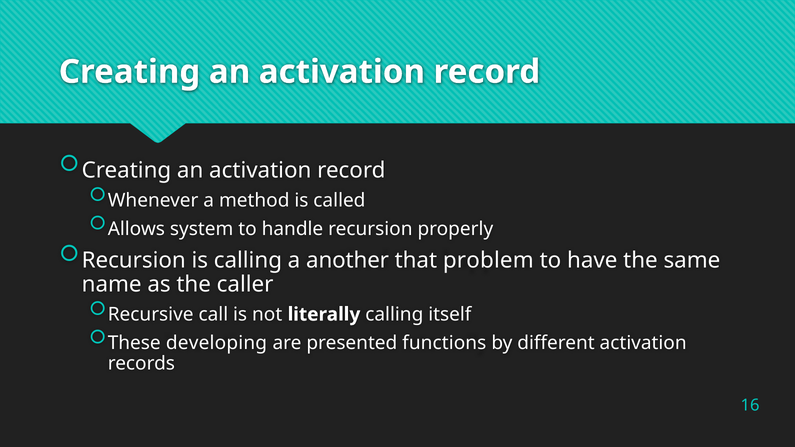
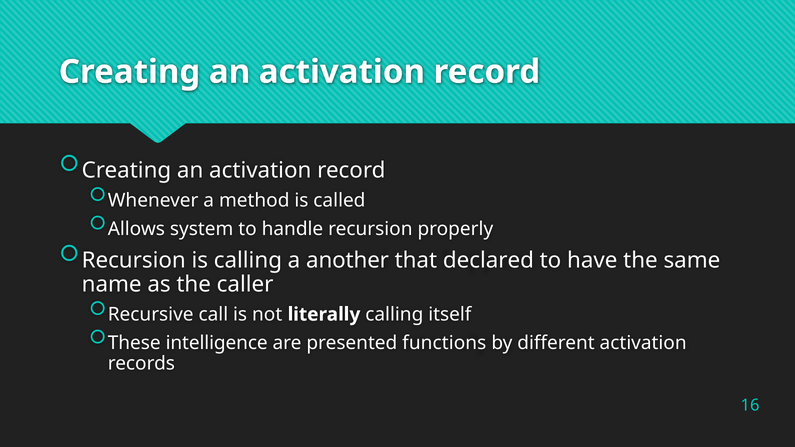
problem: problem -> declared (488, 260)
developing: developing -> intelligence (217, 343)
